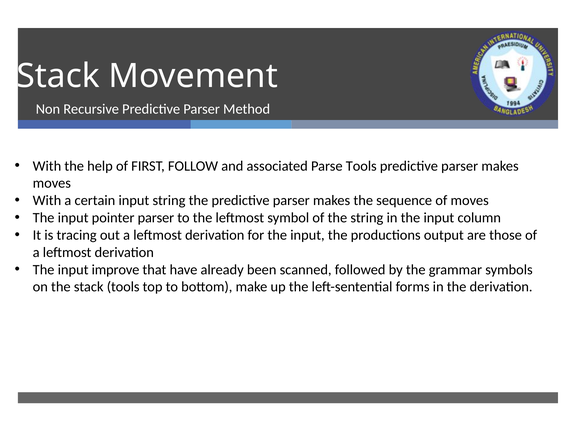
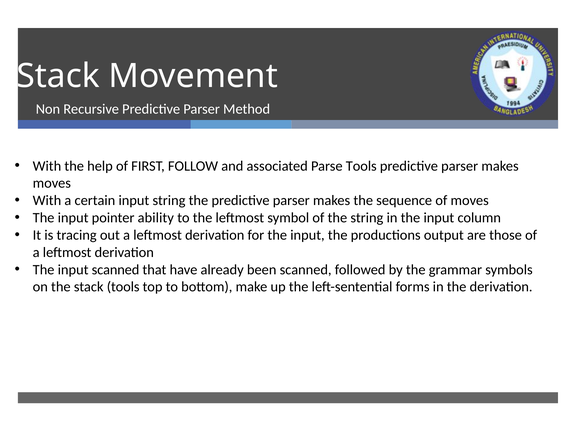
pointer parser: parser -> ability (156, 218)
input improve: improve -> scanned (116, 270)
